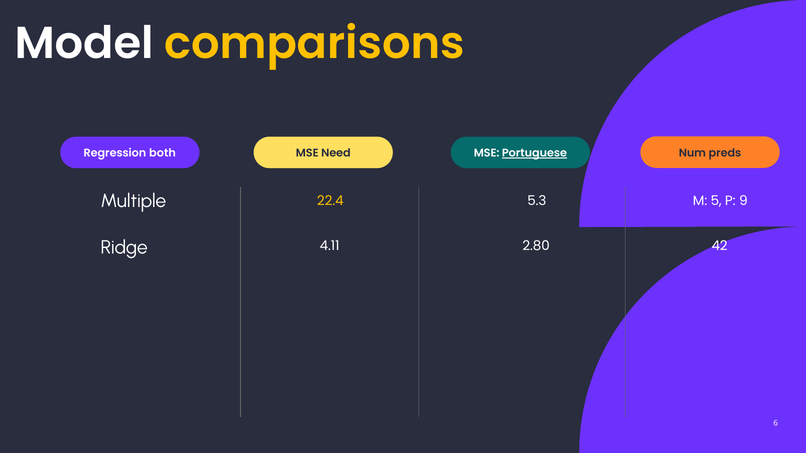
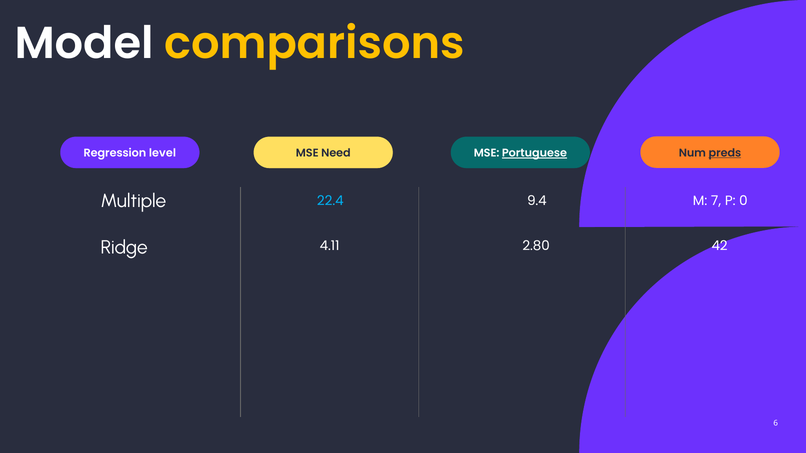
preds underline: none -> present (725, 153)
both: both -> level (162, 153)
22.4 colour: yellow -> light blue (330, 201)
5.3: 5.3 -> 9.4 (537, 201)
5: 5 -> 7 (716, 201)
9: 9 -> 0 (743, 201)
